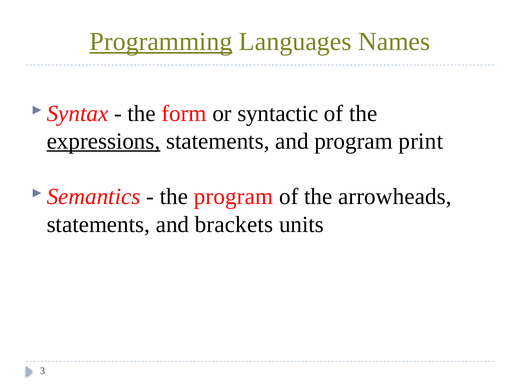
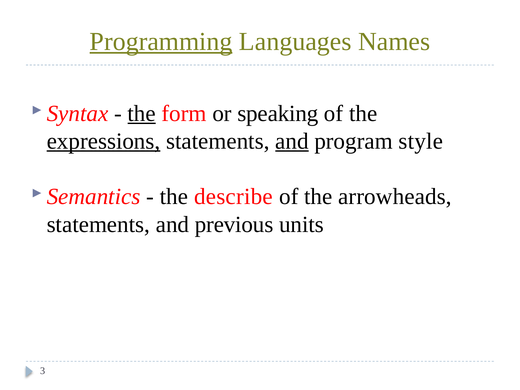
the underline: none -> present (142, 113)
syntactic: syntactic -> speaking (278, 113)
and underline: none -> present (292, 141)
print: print -> style (421, 141)
the program: program -> describe (233, 197)
brackets: brackets -> previous (234, 224)
